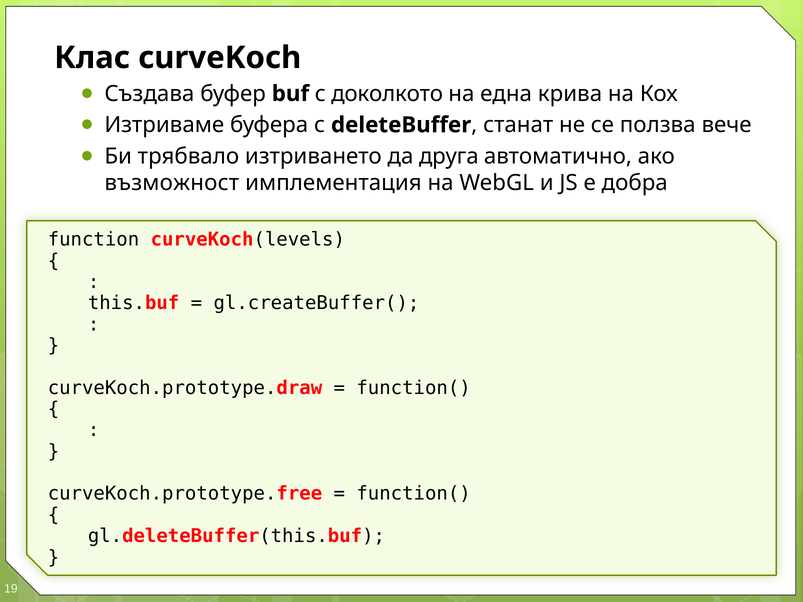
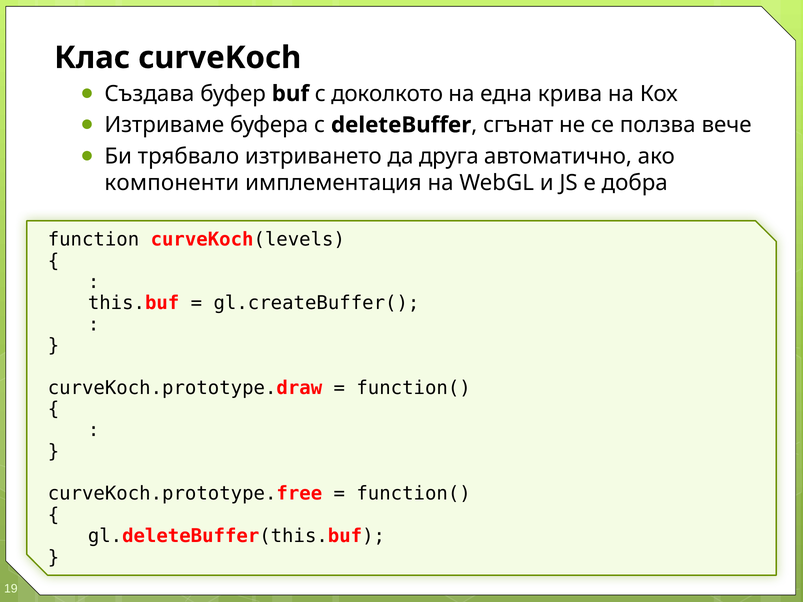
станат: станат -> сгънат (518, 125)
възможност: възможност -> компоненти (172, 183)
